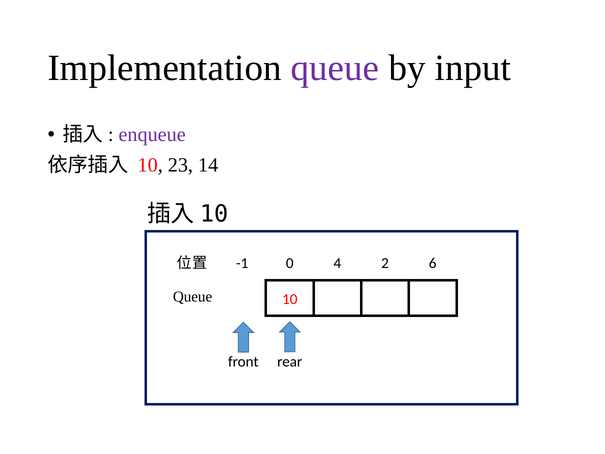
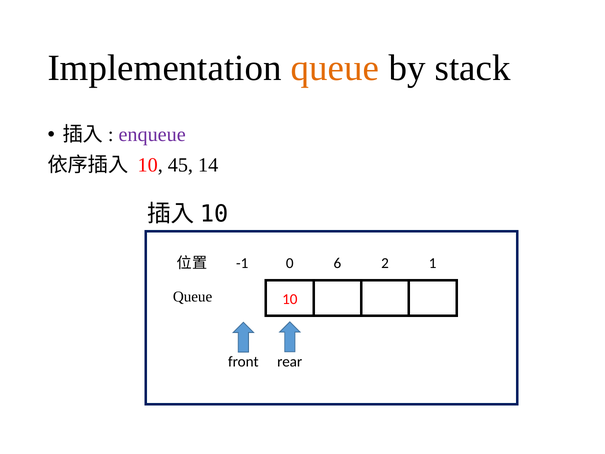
queue colour: purple -> orange (335, 68)
input: input -> stack (473, 68)
23: 23 -> 45 (180, 165)
4: 4 -> 6 (337, 263)
6: 6 -> 1 (433, 263)
